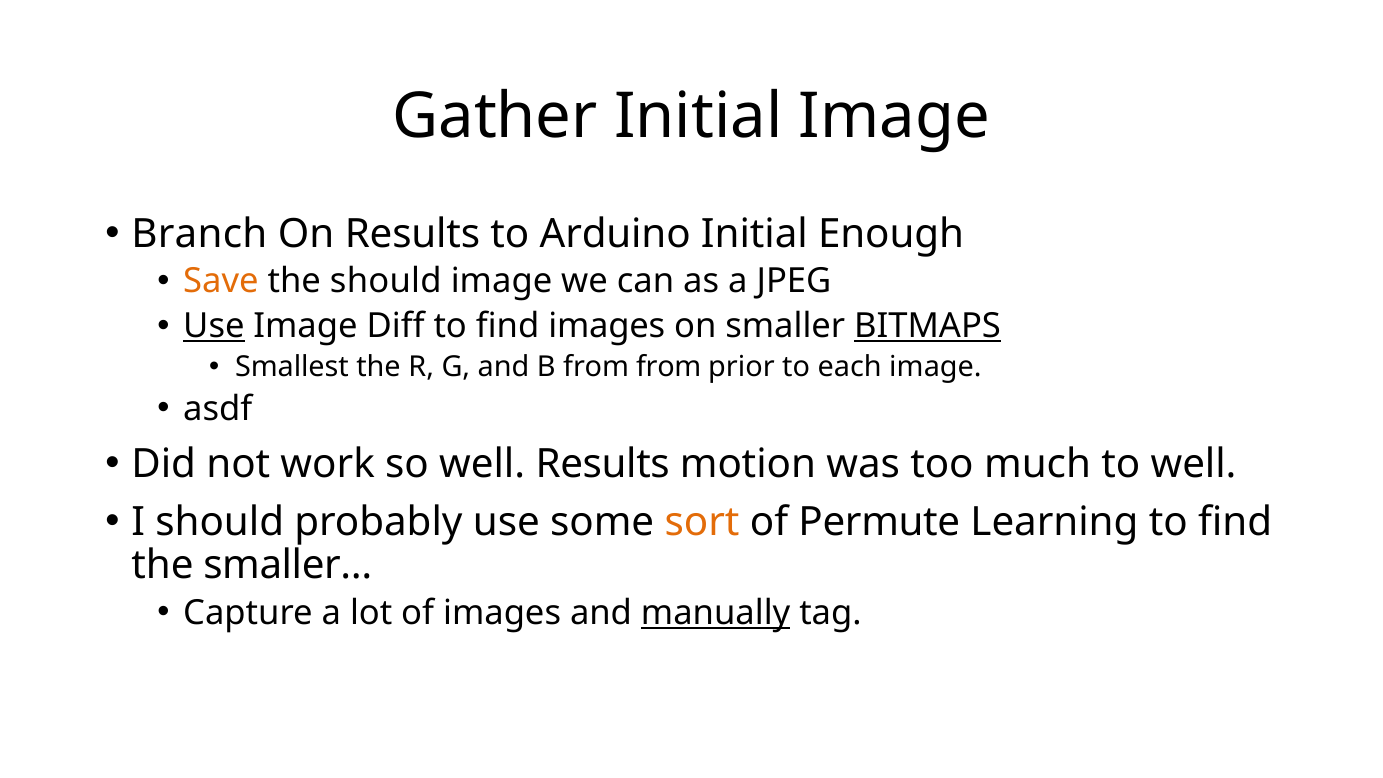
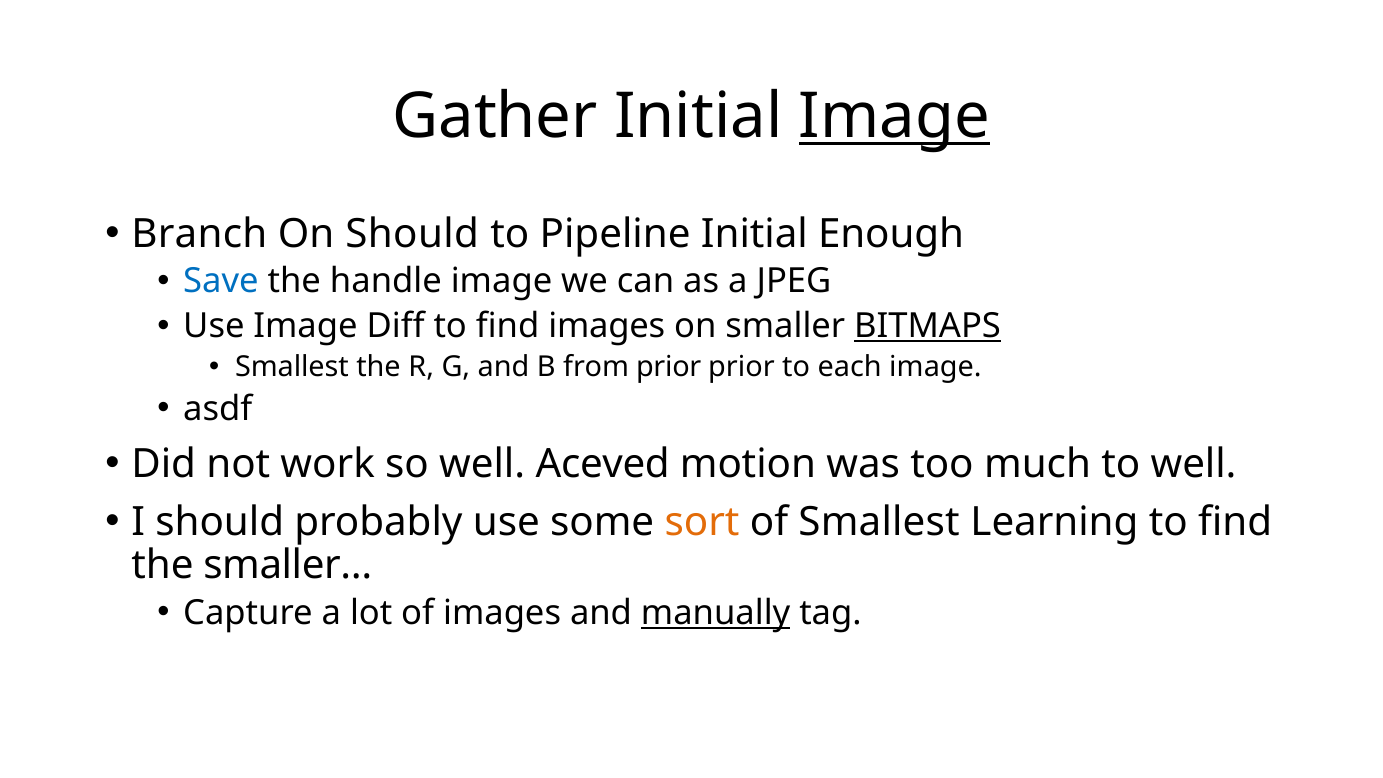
Image underline: none -> present (894, 116)
On Results: Results -> Should (412, 234)
Arduino: Arduino -> Pipeline (615, 234)
Save colour: orange -> blue (221, 282)
the should: should -> handle (386, 282)
Use underline: present -> none (214, 326)
from from: from -> prior (669, 367)
well Results: Results -> Aceved (603, 464)
of Permute: Permute -> Smallest (879, 522)
